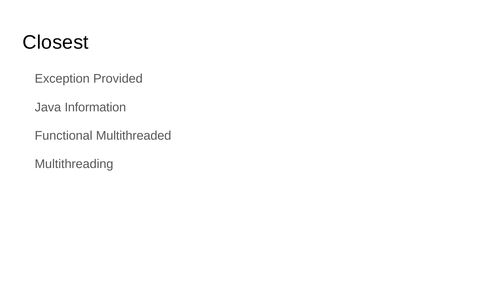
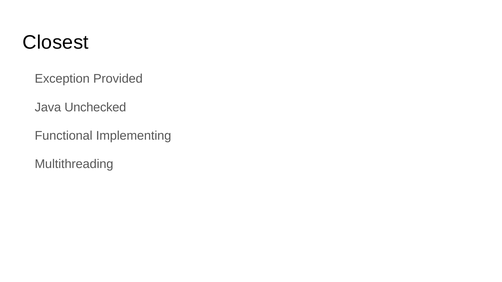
Information: Information -> Unchecked (95, 107)
Multithreaded: Multithreaded -> Implementing (134, 136)
